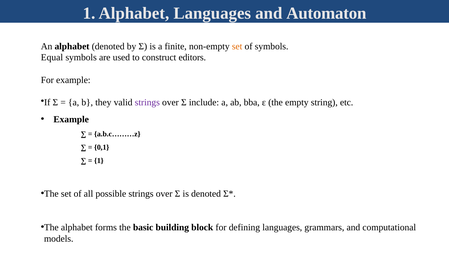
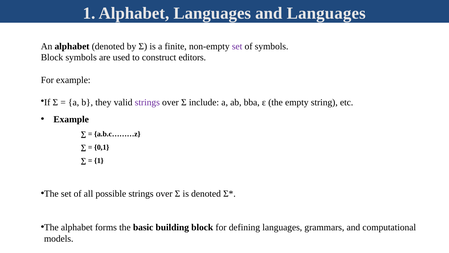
and Automaton: Automaton -> Languages (326, 13)
set colour: orange -> purple (237, 46)
Equal: Equal -> Block (52, 57)
